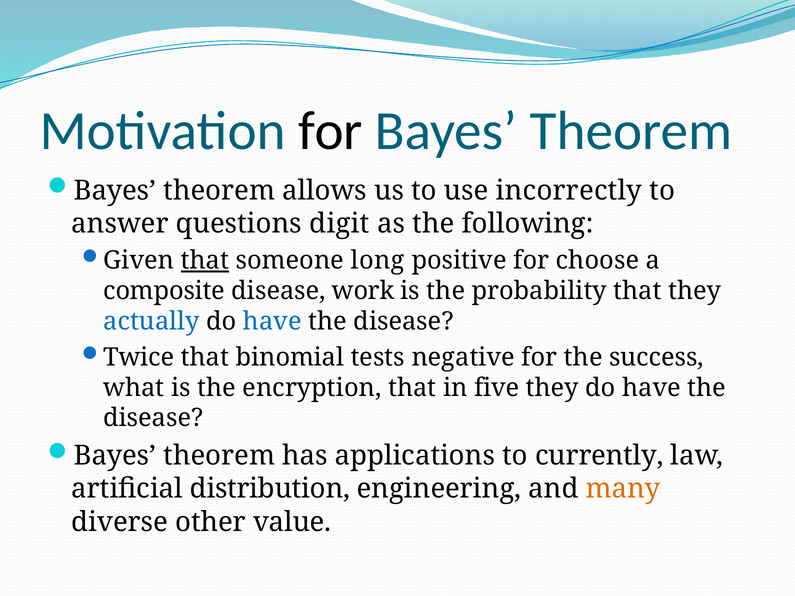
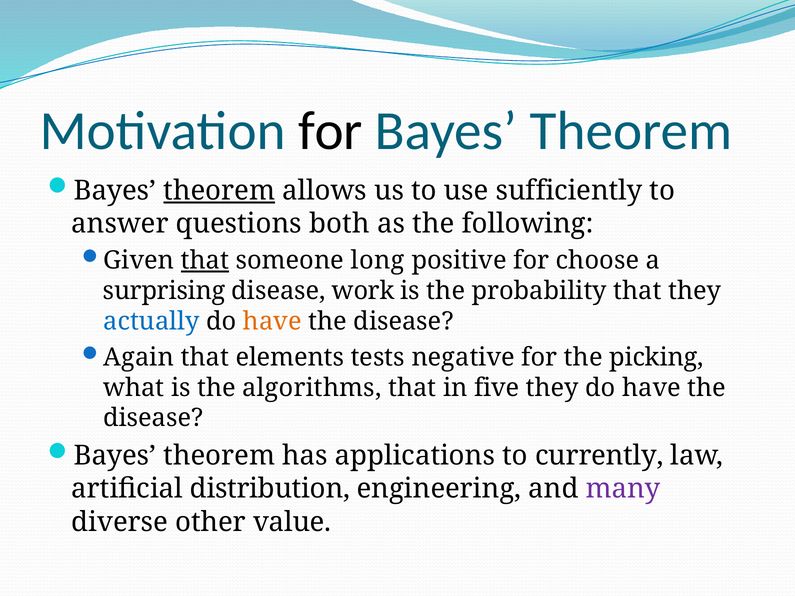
theorem underline: none -> present (219, 191)
incorrectly: incorrectly -> sufficiently (569, 191)
digit: digit -> both (340, 224)
composite: composite -> surprising (164, 291)
have colour: blue -> orange (272, 322)
Twice: Twice -> Again (139, 357)
binomial: binomial -> elements (290, 357)
success: success -> picking (656, 357)
encryption: encryption -> algorithms (312, 388)
many colour: orange -> purple (623, 489)
